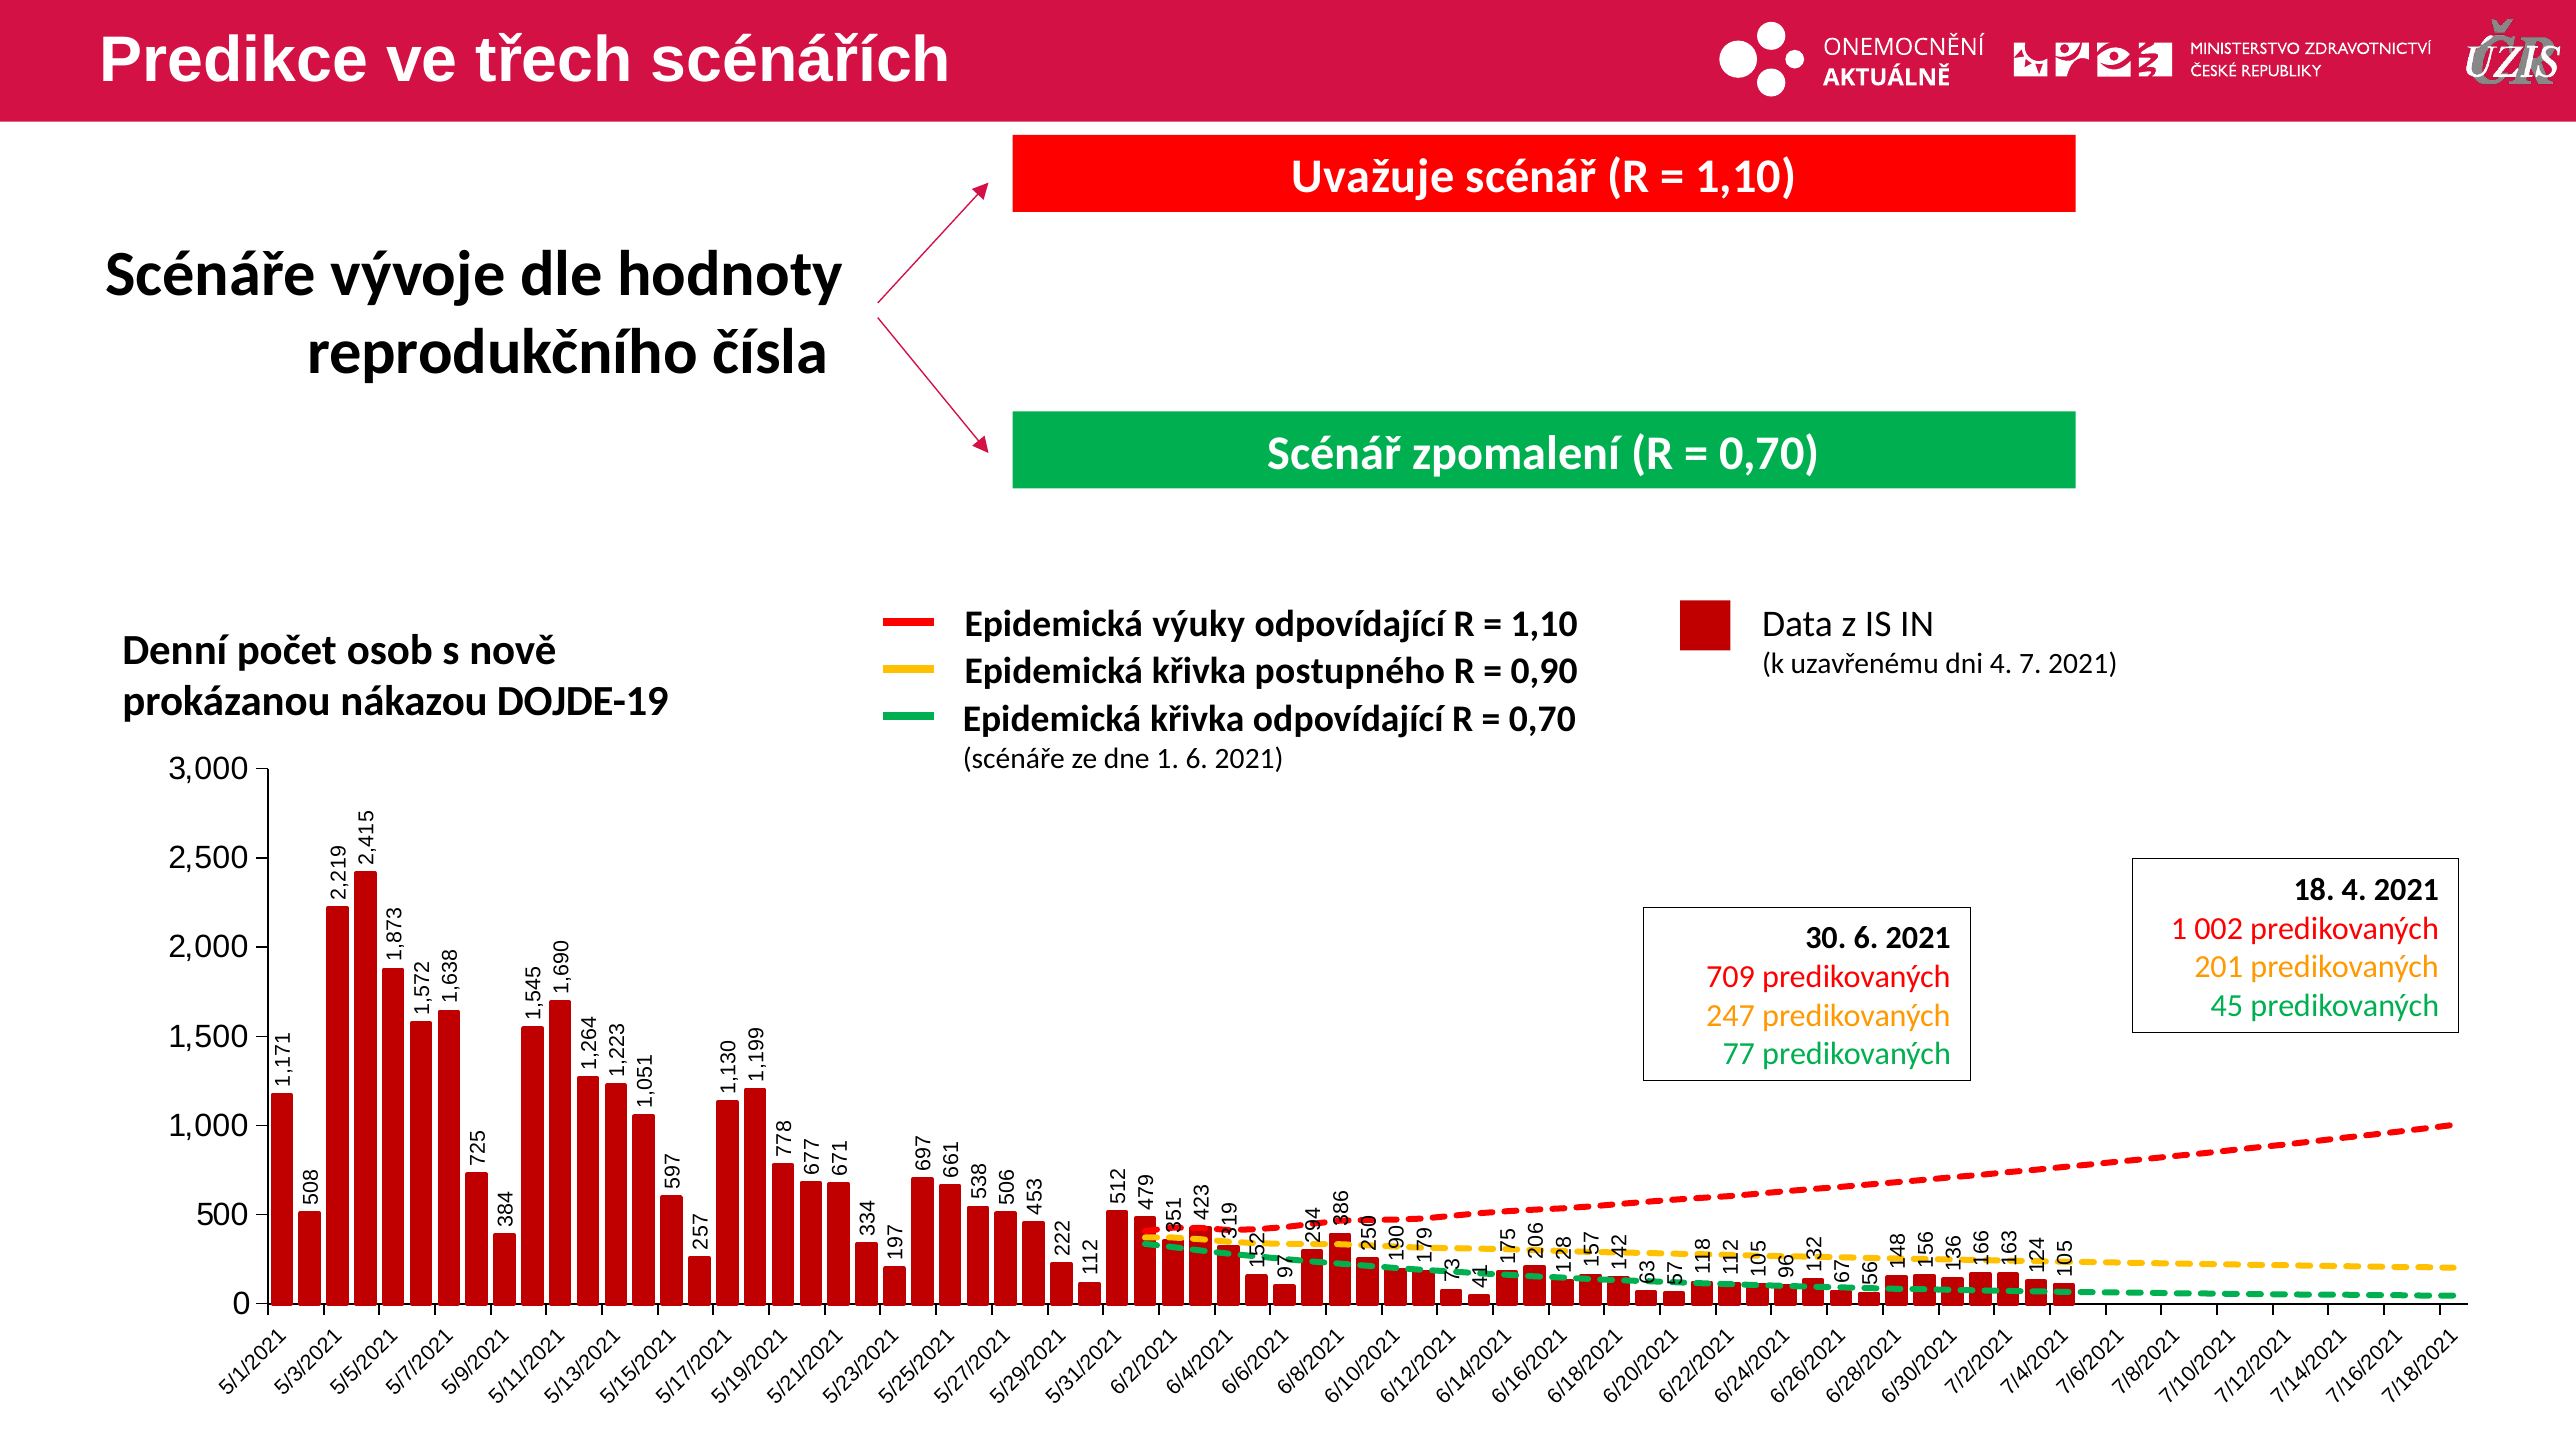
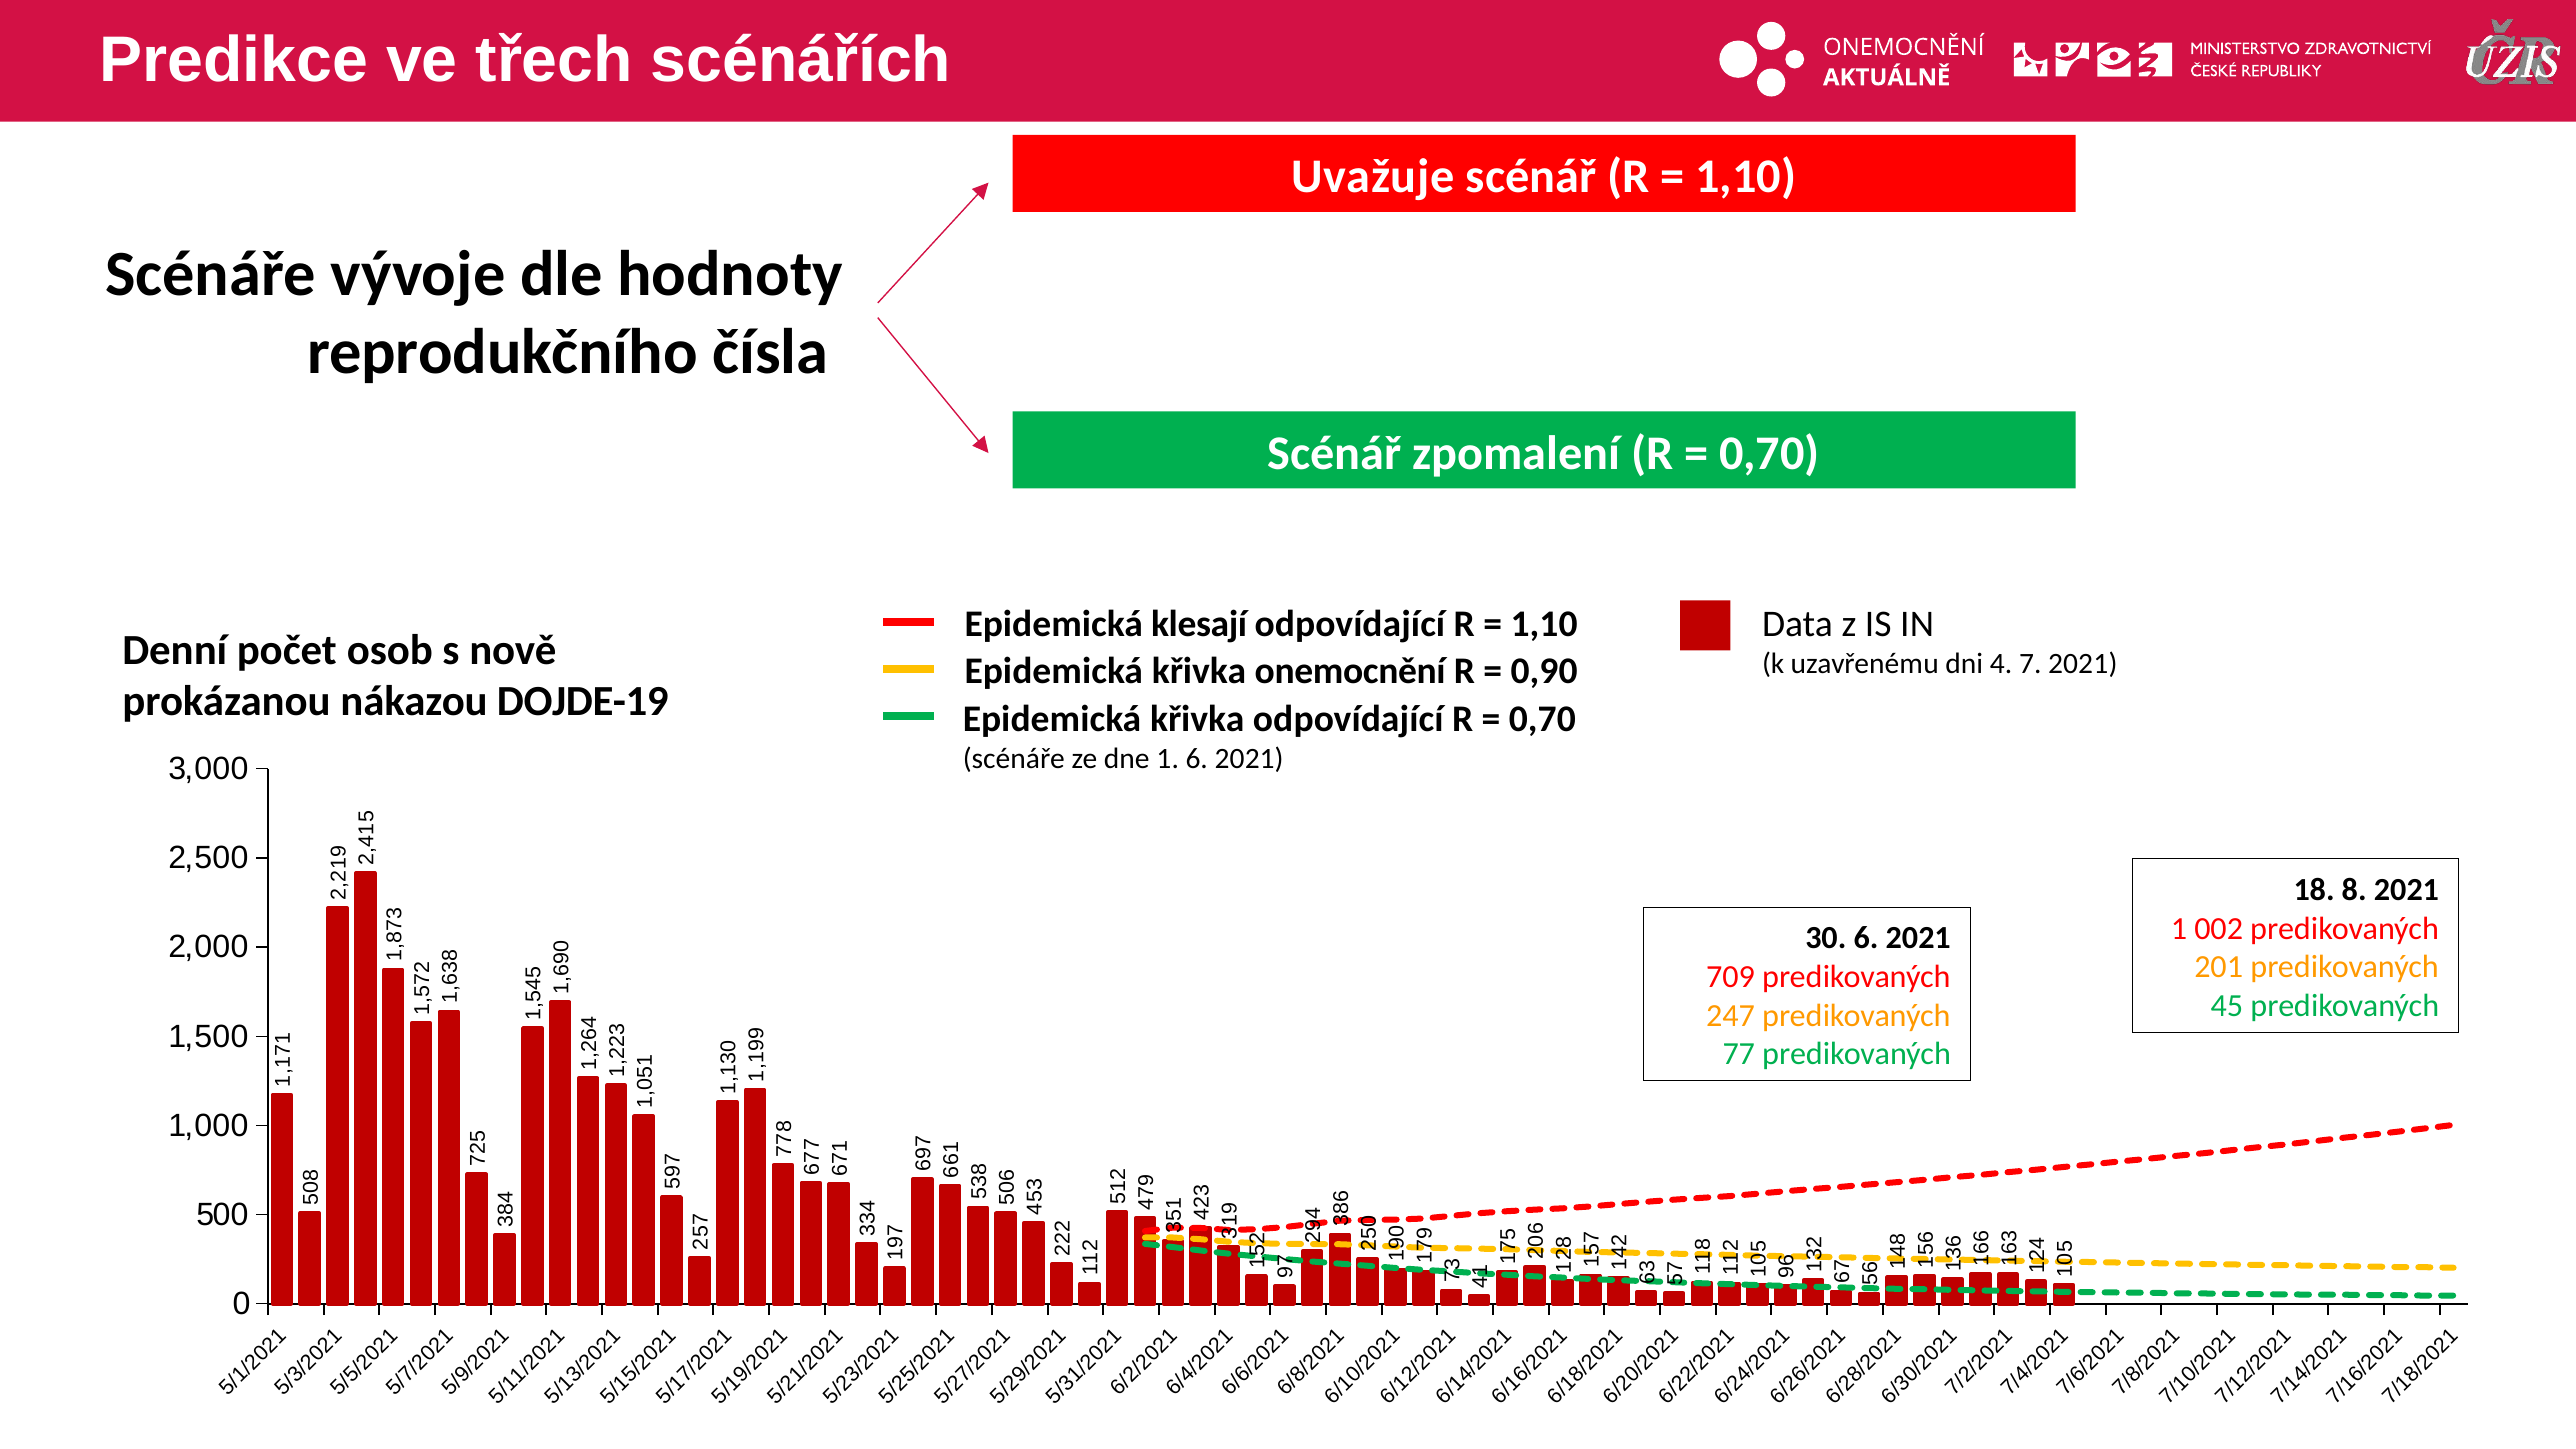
výuky: výuky -> klesají (1199, 624)
postupného: postupného -> onemocnění (1350, 672)
18 4: 4 -> 8 (2354, 890)
